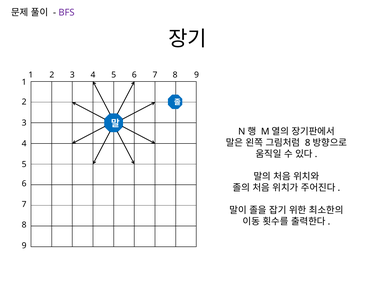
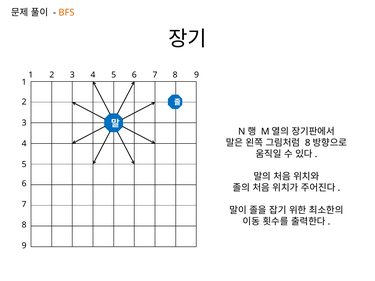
BFS colour: purple -> orange (67, 13)
